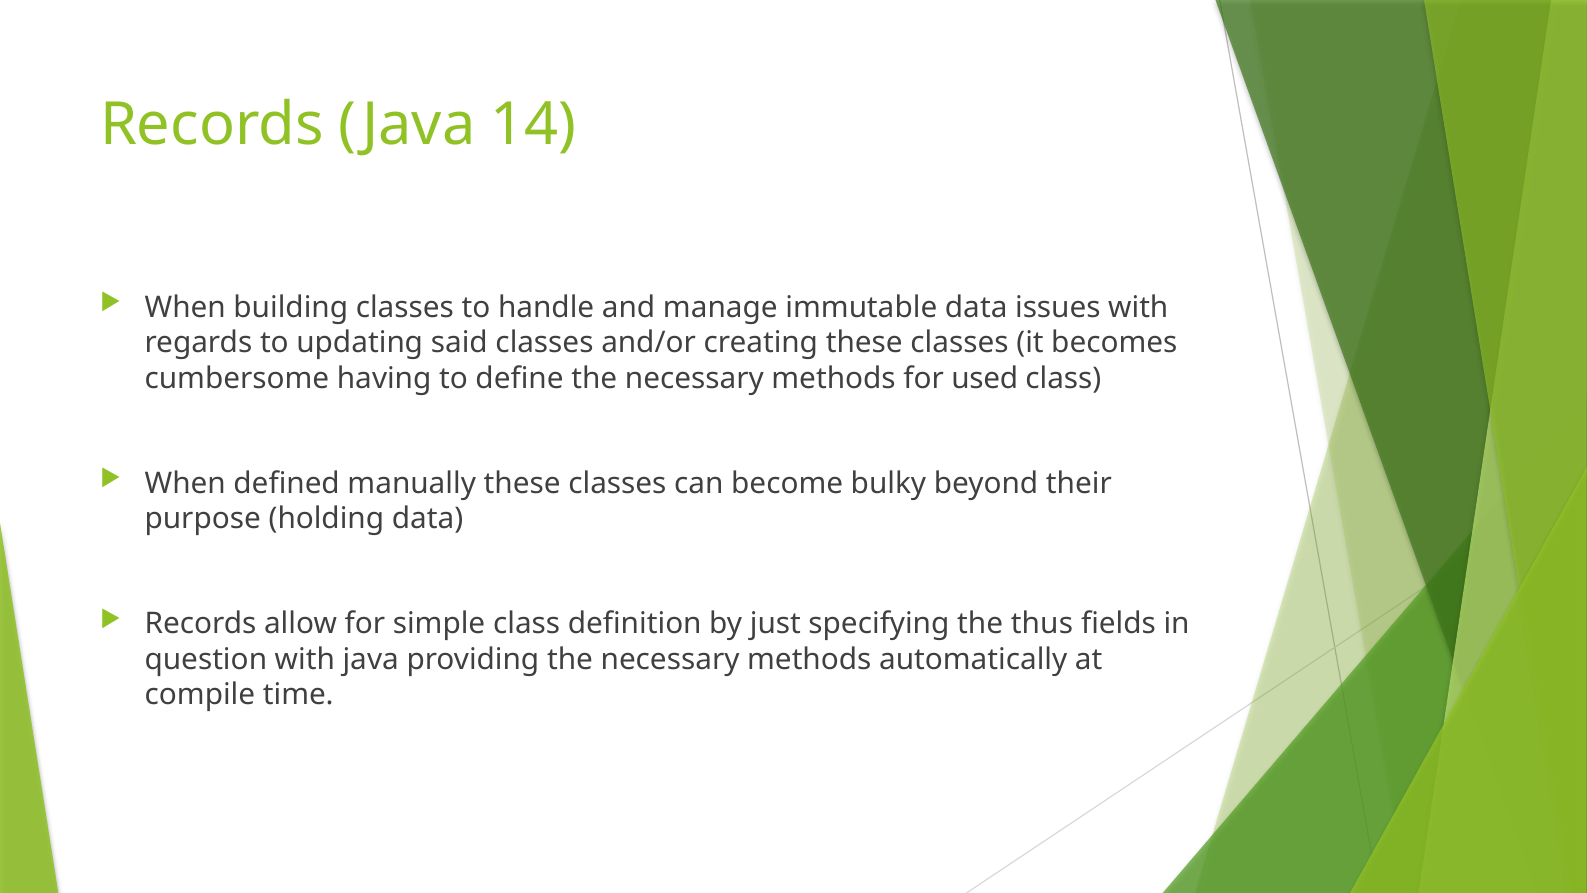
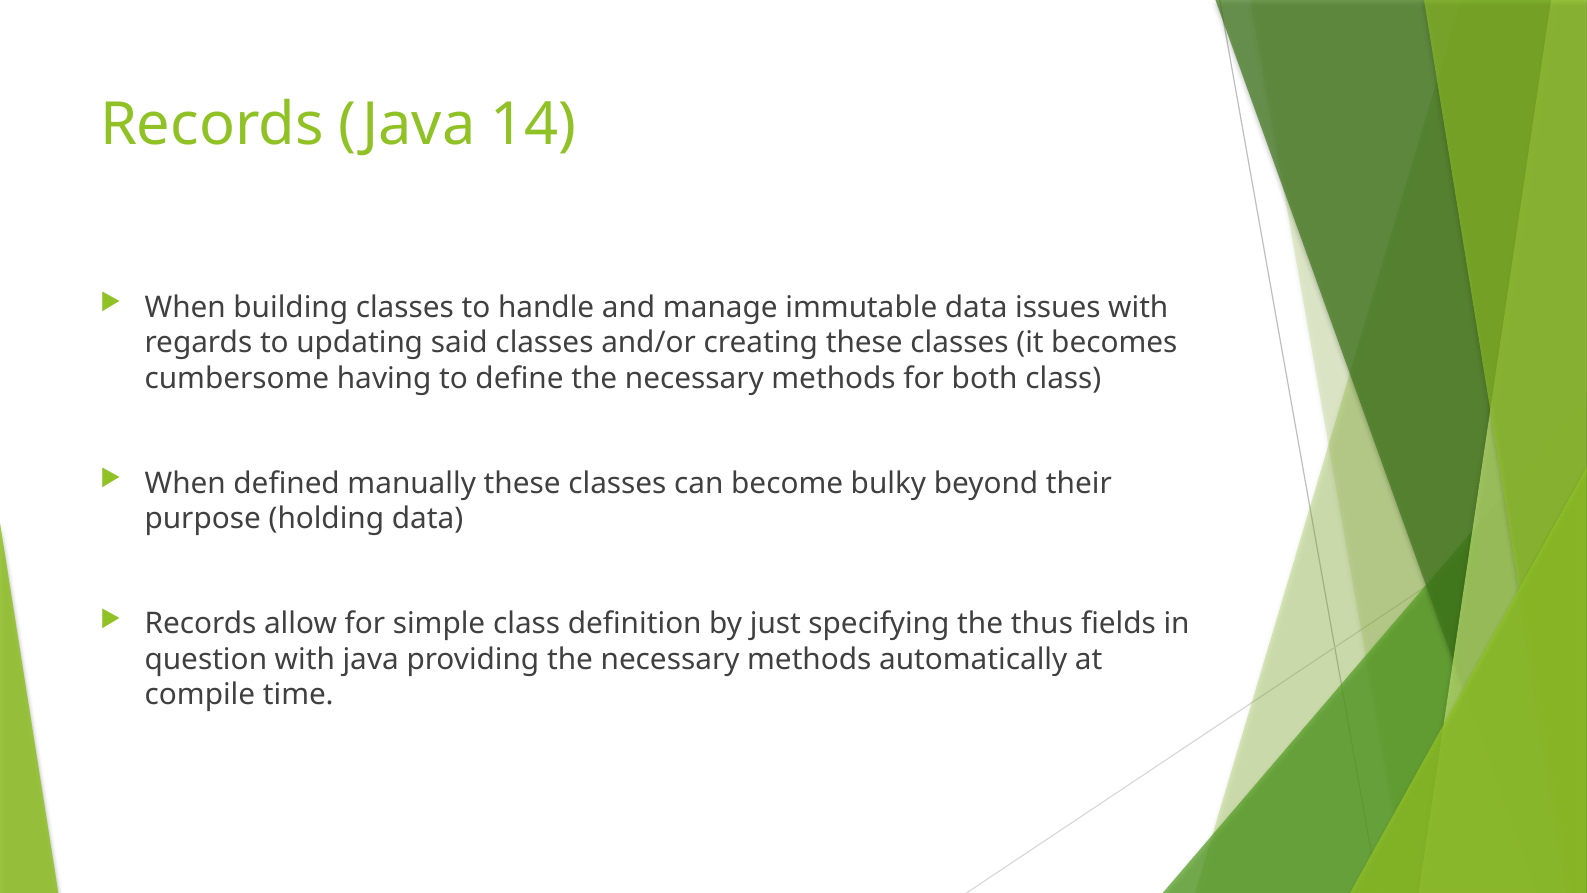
used: used -> both (985, 379)
